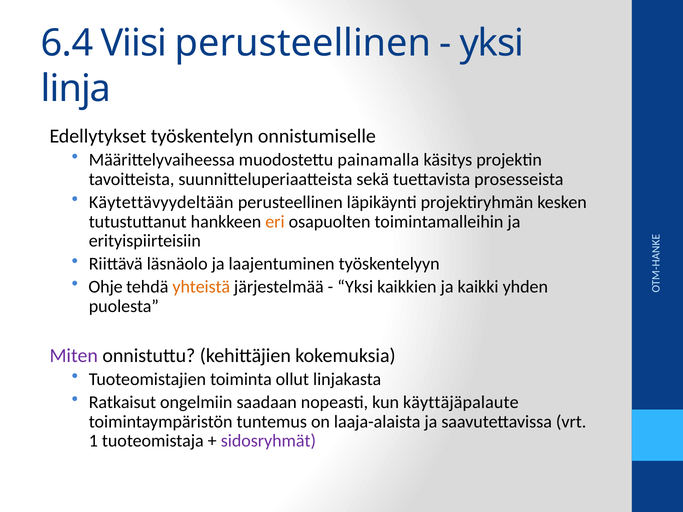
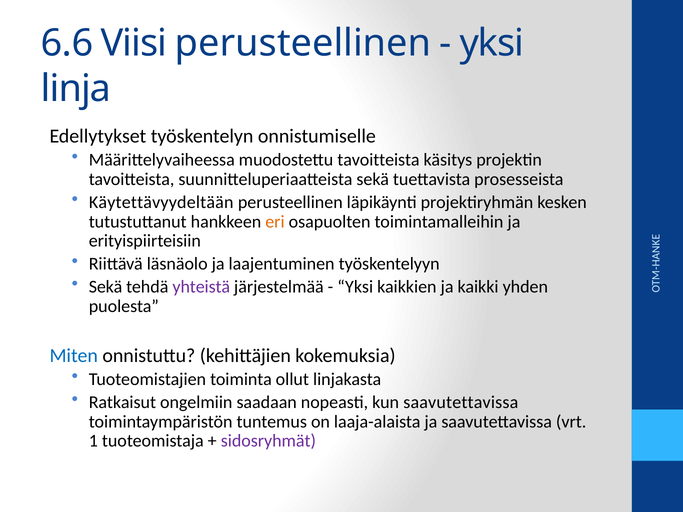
6.4: 6.4 -> 6.6 (67, 43)
muodostettu painamalla: painamalla -> tavoitteista (378, 160)
Ohje: Ohje -> Sekä (106, 287)
yhteistä colour: orange -> purple (201, 287)
Miten colour: purple -> blue (74, 356)
kun käyttäjäpalaute: käyttäjäpalaute -> saavutettavissa (461, 402)
